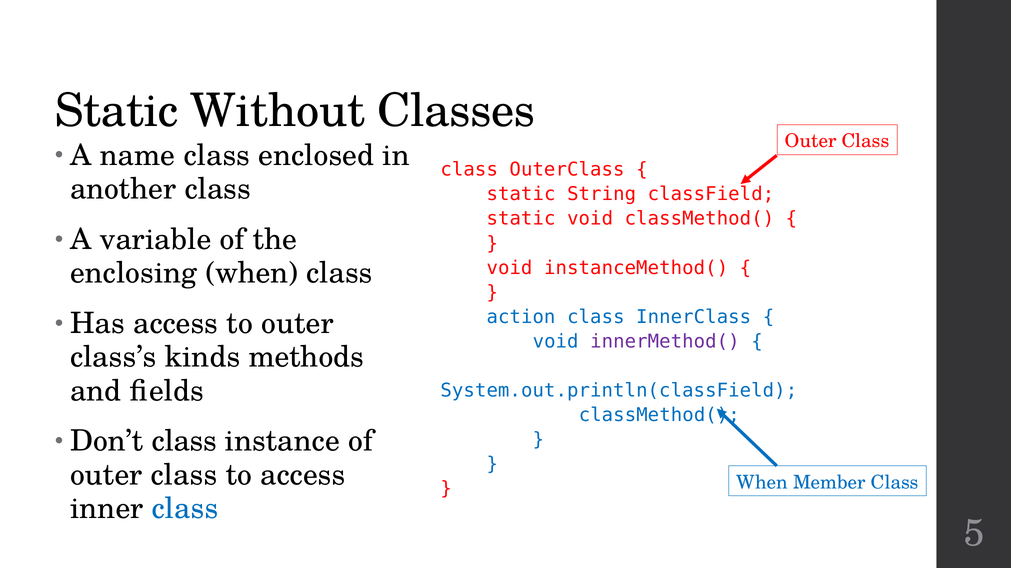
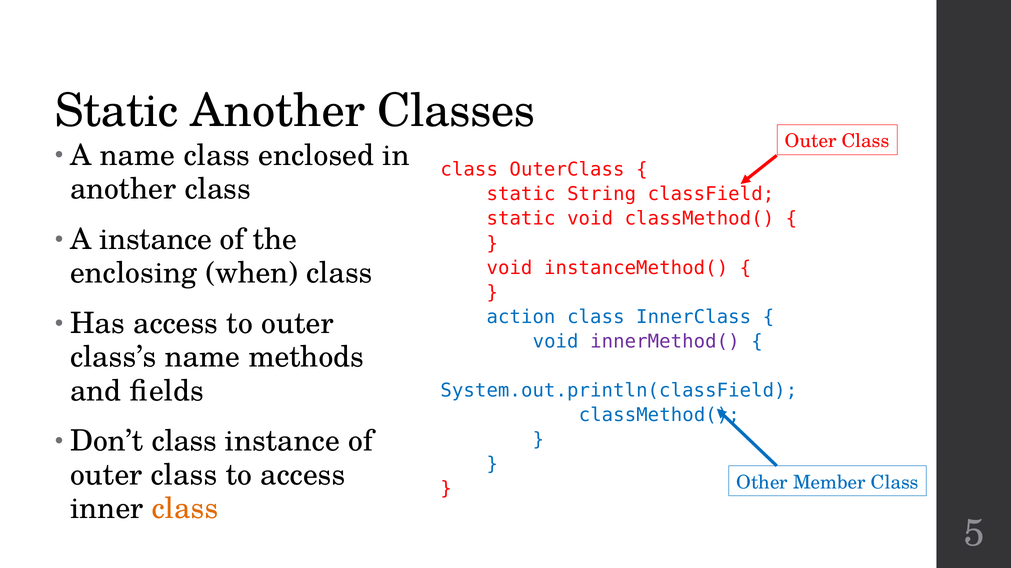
Static Without: Without -> Another (278, 111)
A variable: variable -> instance (156, 240)
class’s kinds: kinds -> name (202, 358)
When: When -> Other (762, 483)
class colour: blue -> orange (185, 509)
